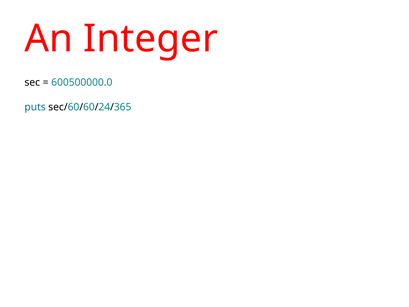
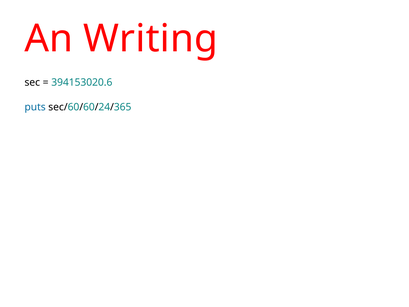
Integer: Integer -> Writing (151, 39)
600500000.0: 600500000.0 -> 394153020.6 (82, 83)
